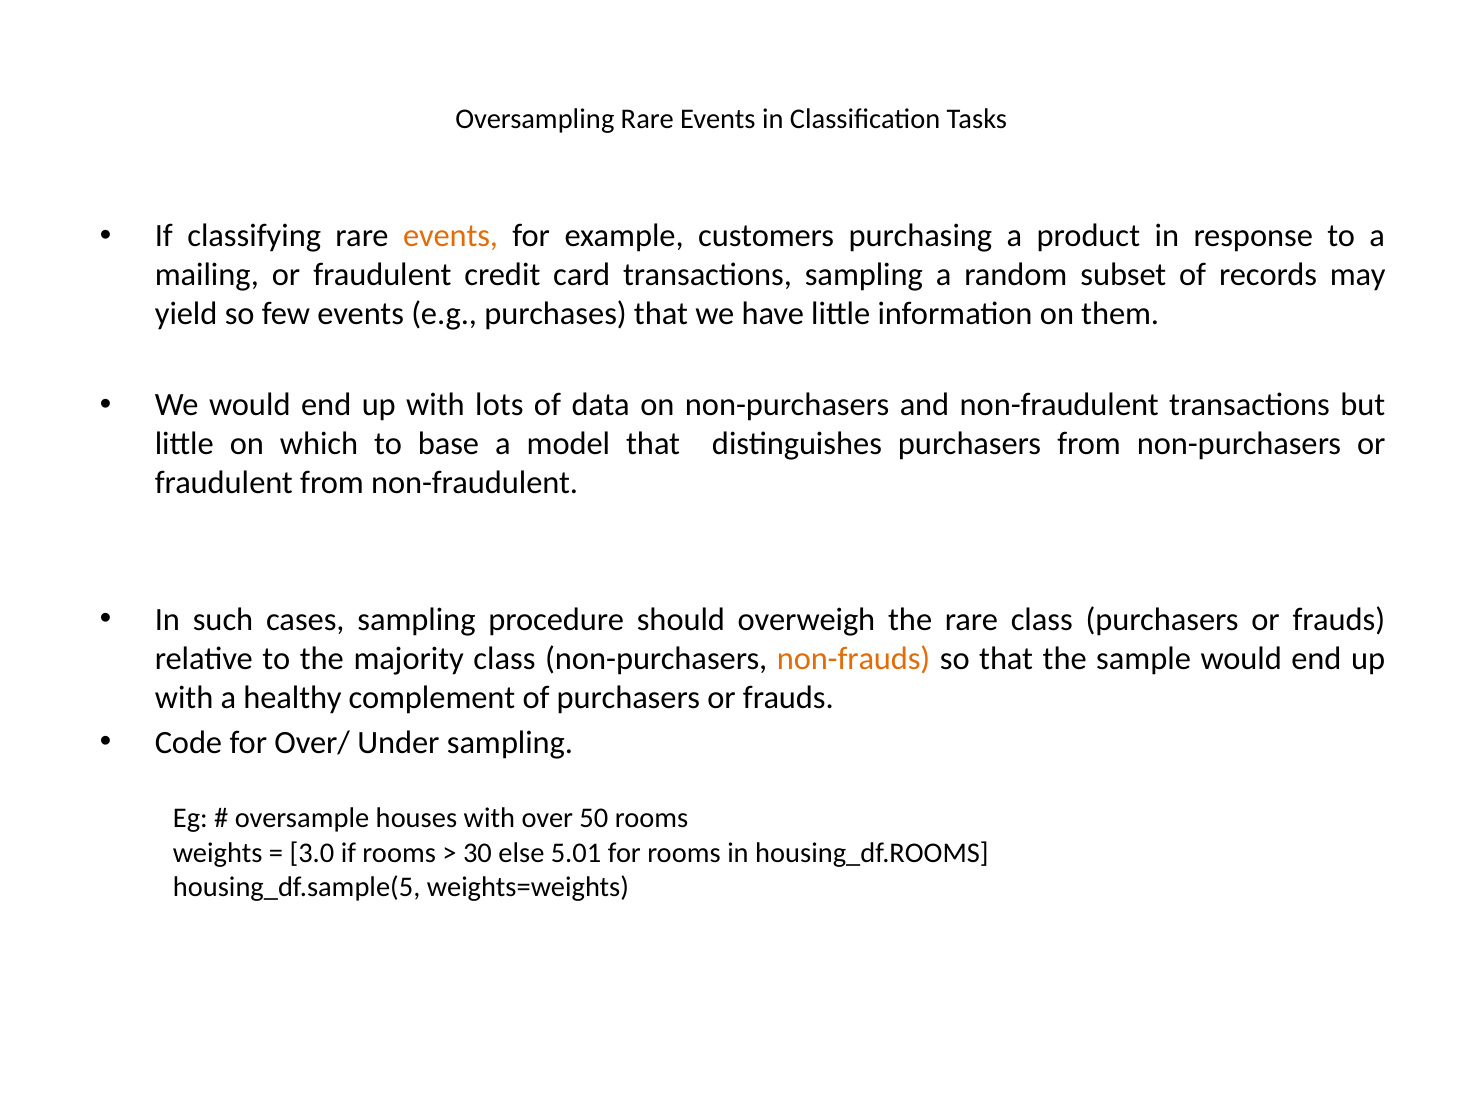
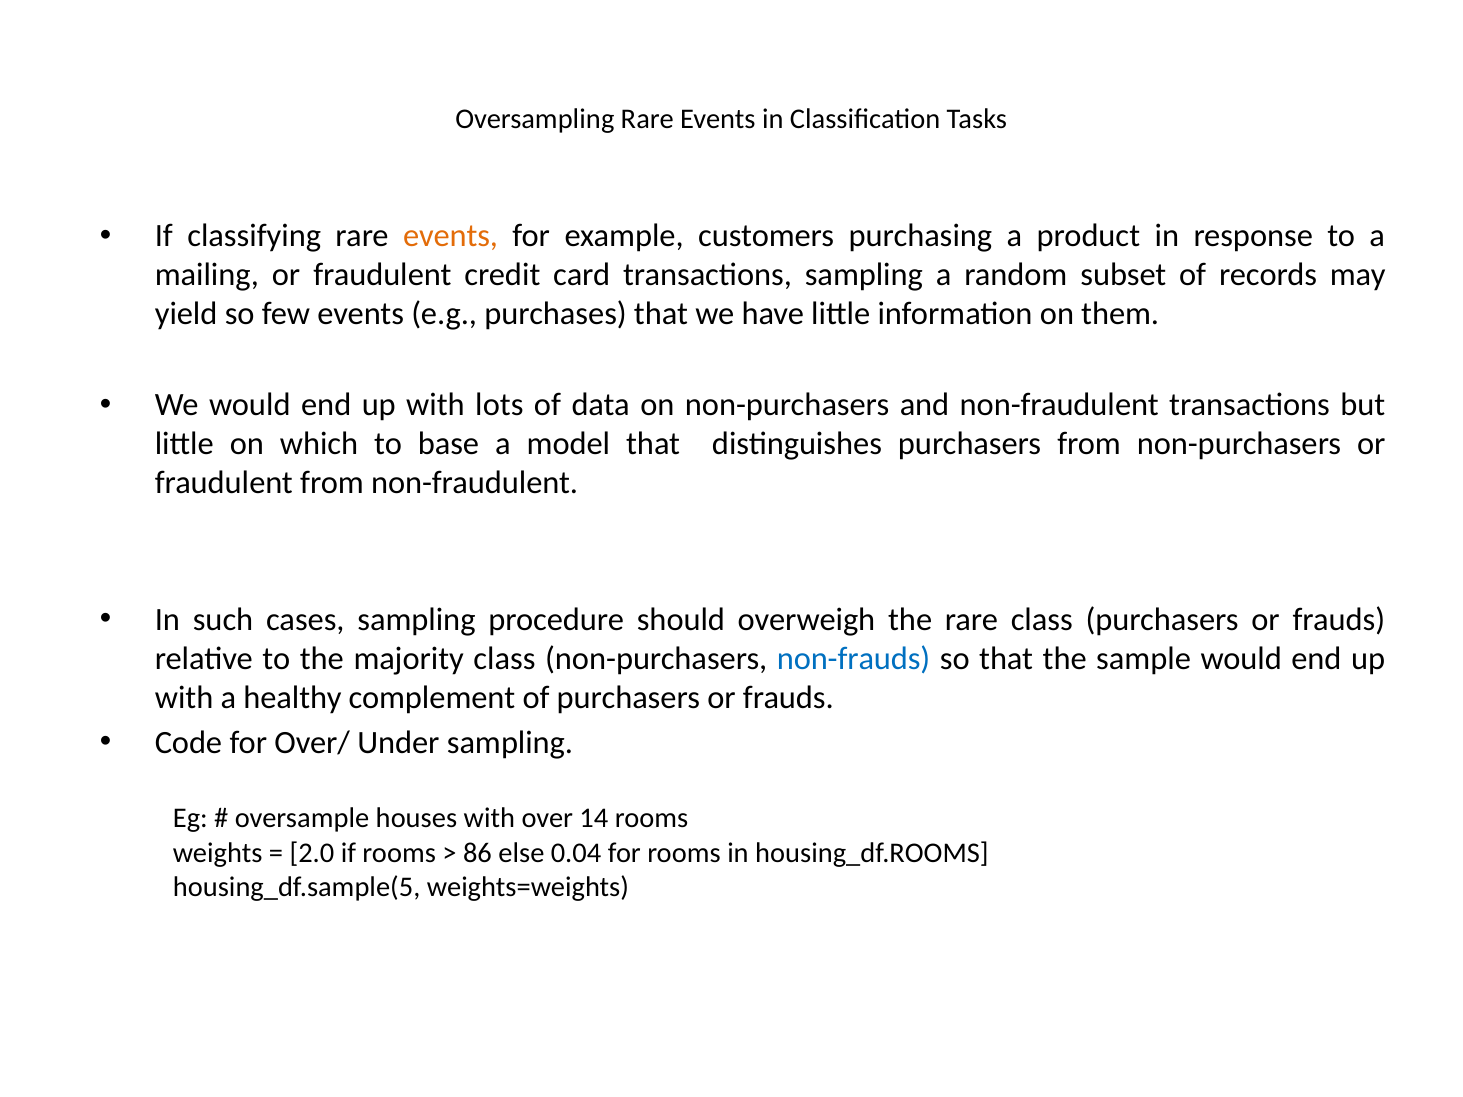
non-frauds colour: orange -> blue (854, 659)
50: 50 -> 14 (594, 819)
3.0: 3.0 -> 2.0 (312, 853)
30: 30 -> 86 (477, 853)
5.01: 5.01 -> 0.04 (576, 853)
